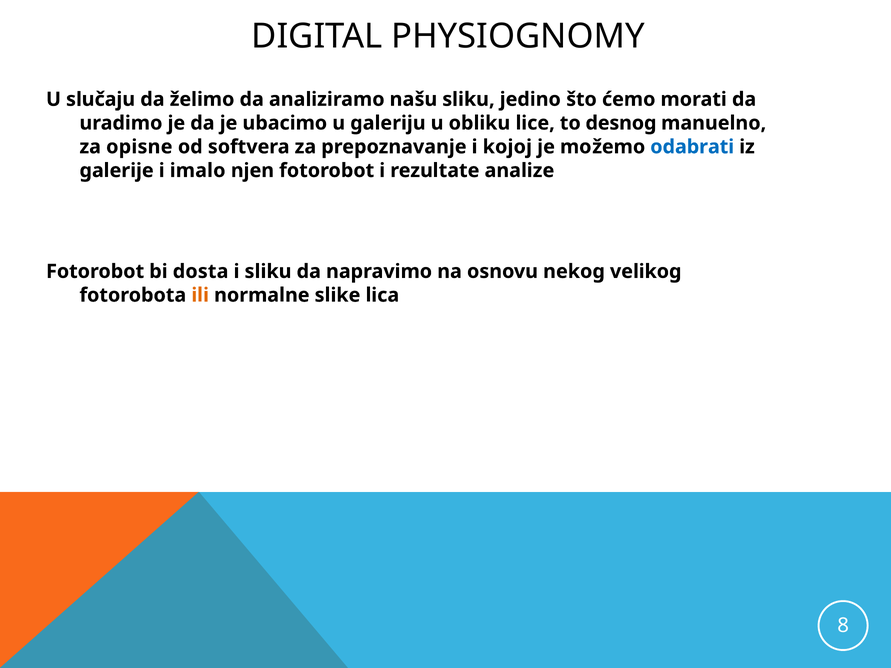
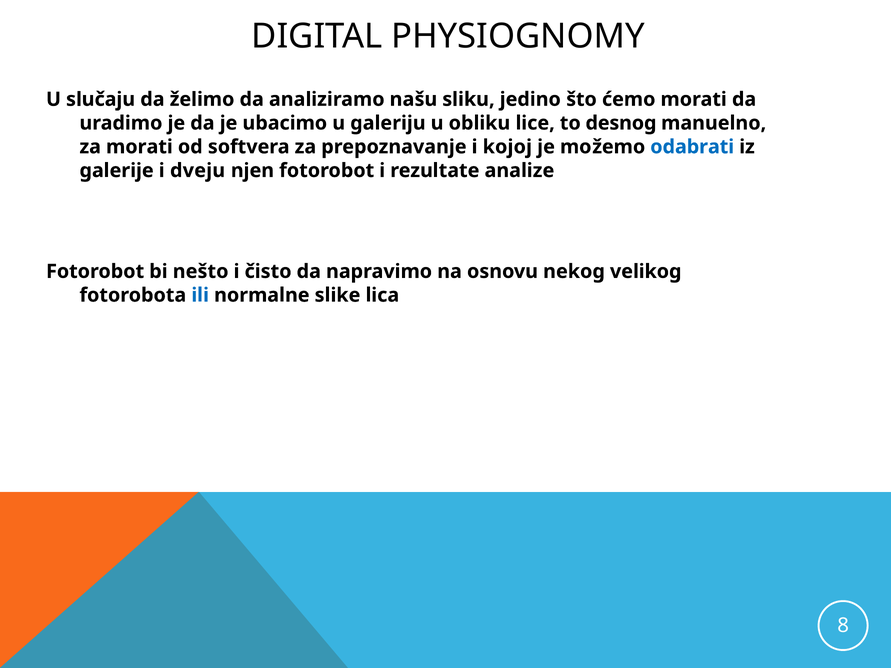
za opisne: opisne -> morati (139, 147)
imalo: imalo -> dveju (198, 171)
dosta: dosta -> nešto (201, 272)
i sliku: sliku -> čisto (268, 272)
ili colour: orange -> blue (200, 295)
